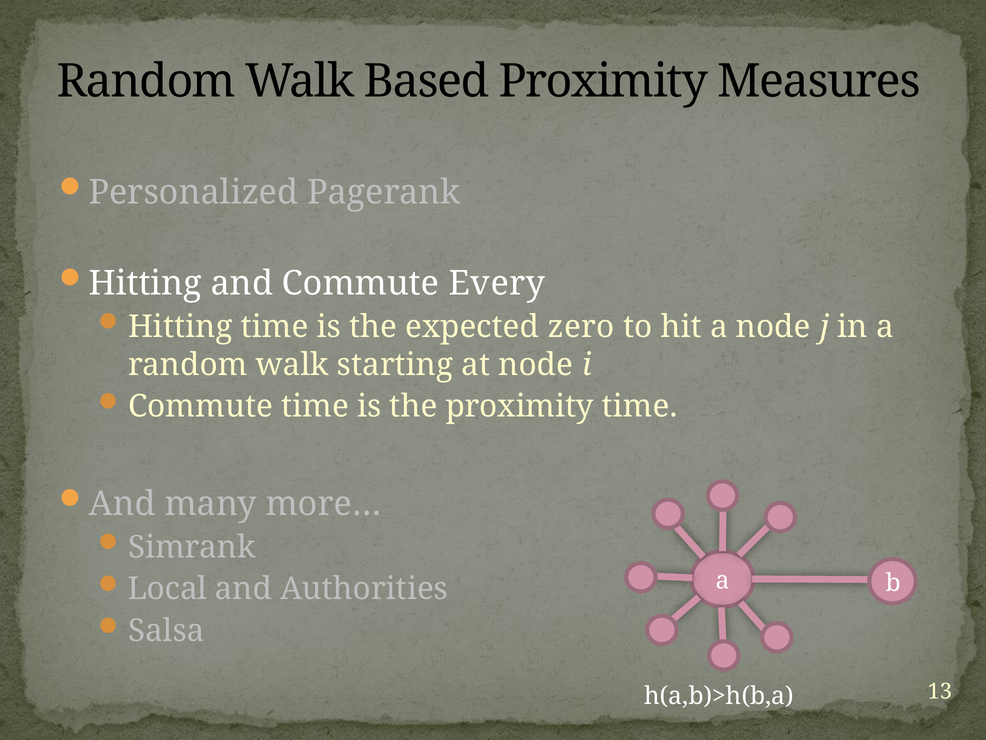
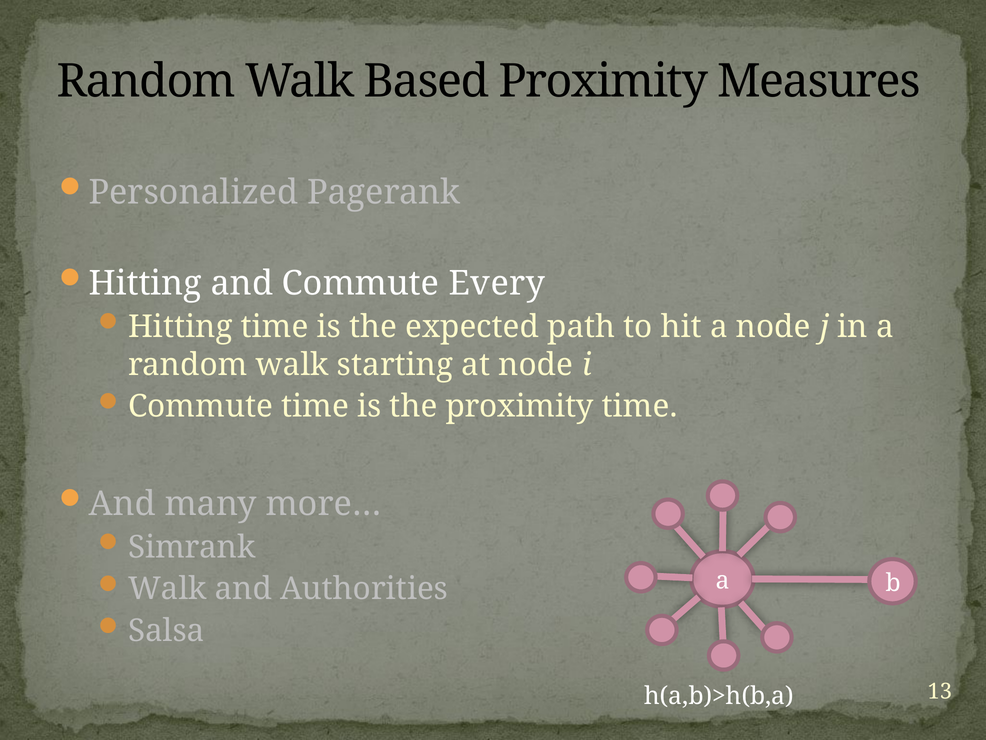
zero: zero -> path (581, 327)
Local: Local -> Walk (167, 589)
